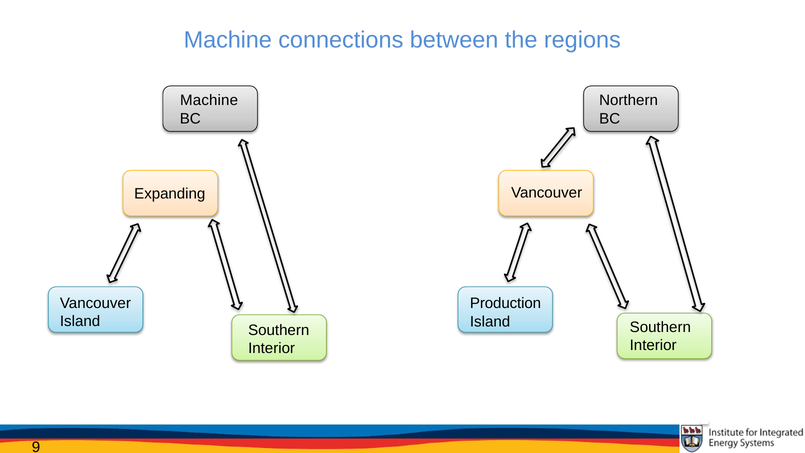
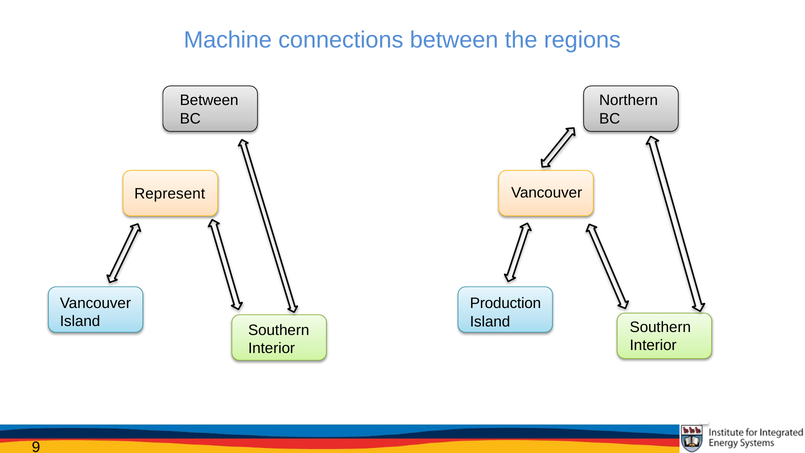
Machine: Machine -> Between (209, 100)
Expanding: Expanding -> Represent (170, 194)
